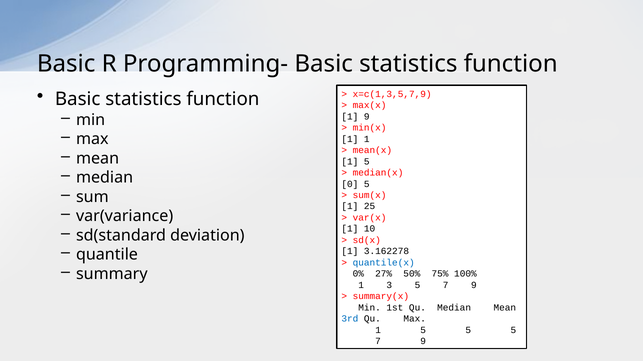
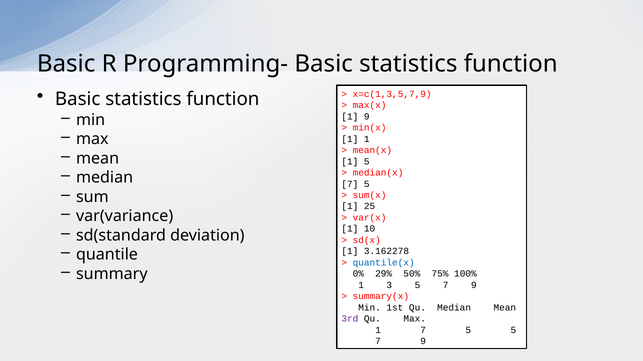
0: 0 -> 7 (350, 184)
27%: 27% -> 29% (384, 274)
3rd colour: blue -> purple (350, 319)
5: 5 -> 7 (423, 331)
